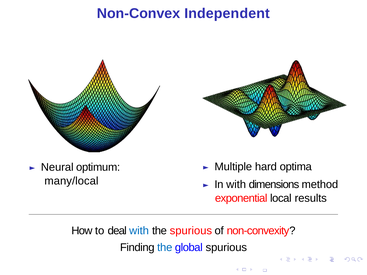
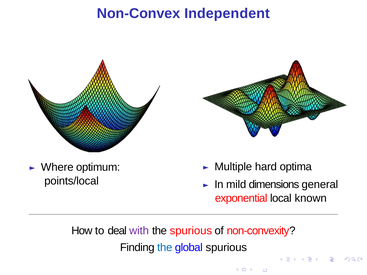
Neural: Neural -> Where (57, 167)
many/local: many/local -> points/local (72, 181)
In with: with -> mild (236, 185)
method: method -> general (320, 185)
results: results -> known (311, 198)
with colour: blue -> purple (139, 231)
